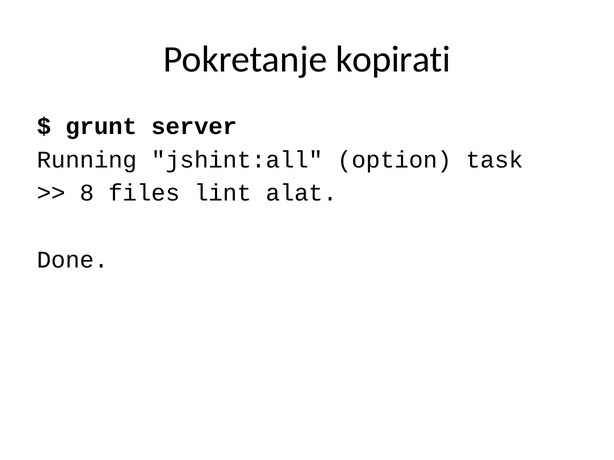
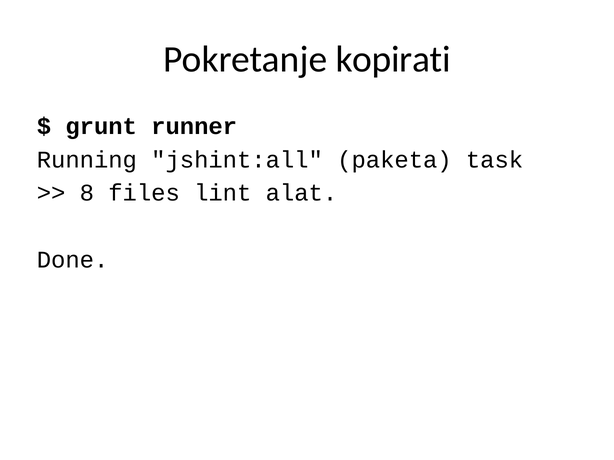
server: server -> runner (194, 126)
option: option -> paketa (394, 160)
